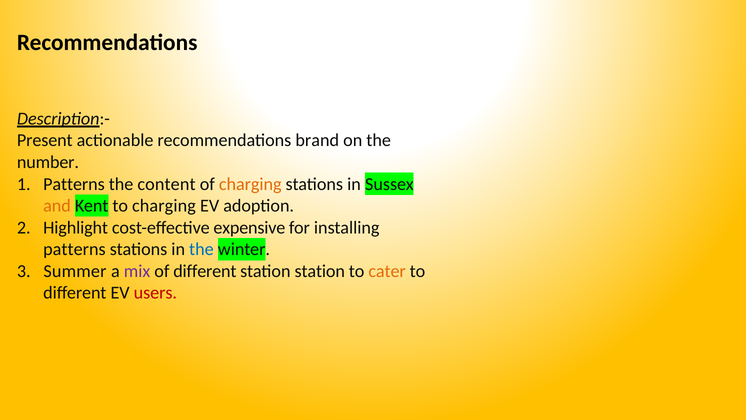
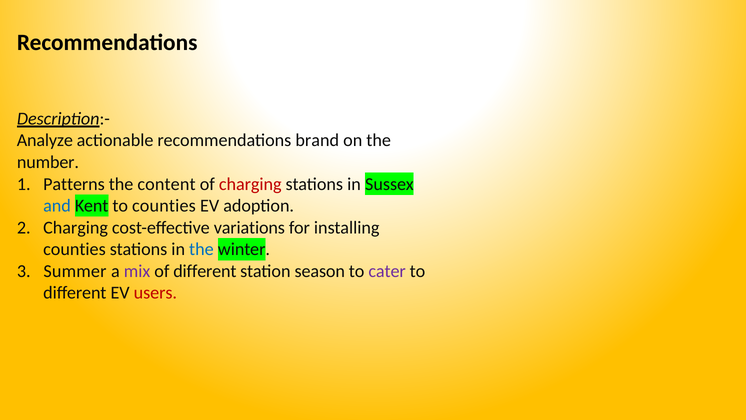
Present: Present -> Analyze (45, 140)
charging colour: orange -> red (250, 184)
and colour: orange -> blue (57, 206)
to charging: charging -> counties (164, 206)
Highlight: Highlight -> Charging (76, 227)
expensive: expensive -> variations (249, 227)
patterns: patterns -> counties (74, 249)
station station: station -> season (320, 271)
cater colour: orange -> purple (387, 271)
